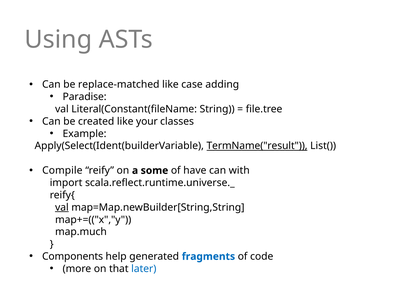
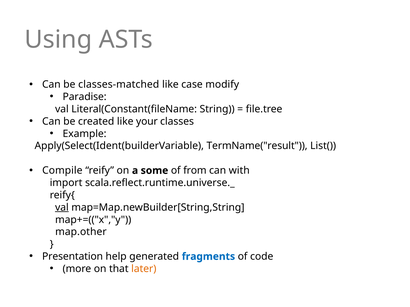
replace-matched: replace-matched -> classes-matched (119, 85)
adding: adding -> modify (222, 85)
TermName("result underline: present -> none (257, 146)
have: have -> from (195, 171)
map.much: map.much -> map.other (81, 232)
Components: Components -> Presentation (73, 257)
later colour: blue -> orange (144, 269)
